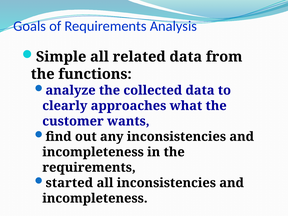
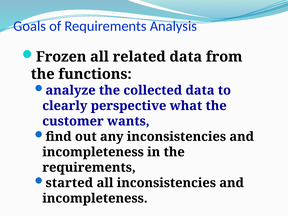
Simple: Simple -> Frozen (61, 57)
approaches: approaches -> perspective (129, 106)
